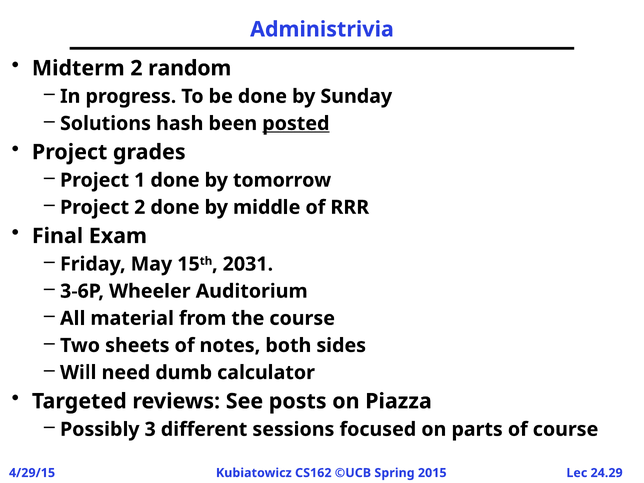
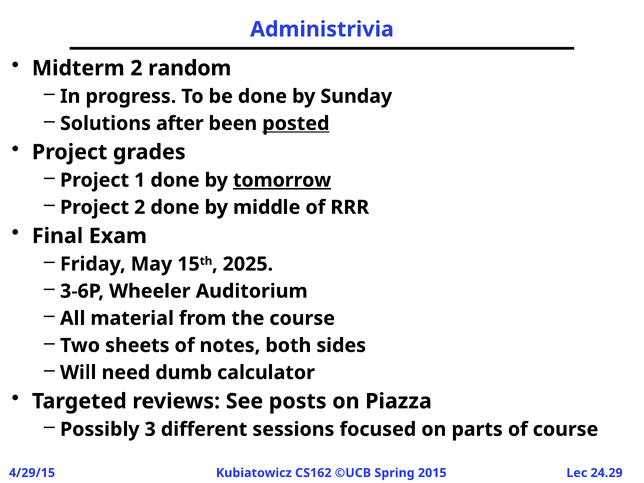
hash: hash -> after (180, 123)
tomorrow underline: none -> present (282, 180)
2031: 2031 -> 2025 (248, 264)
